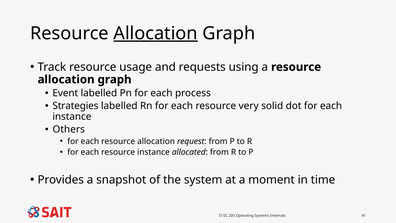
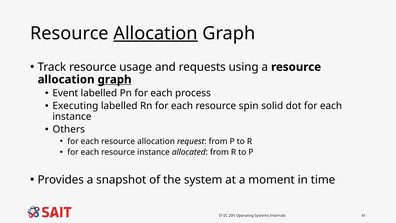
graph underline: none -> present (115, 79)
Strategies: Strategies -> Executing (75, 106)
very: very -> spin (249, 106)
